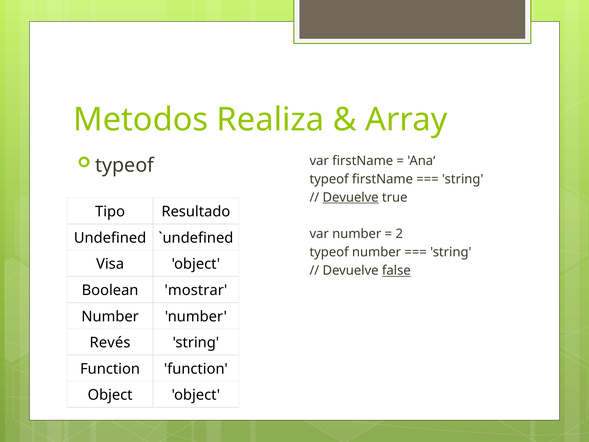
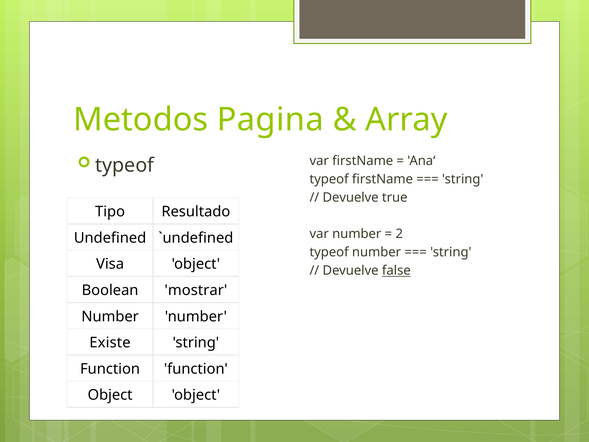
Realiza: Realiza -> Pagina (270, 120)
Devuelve underline: present -> none (351, 197)
Revés: Revés -> Existe (110, 342)
